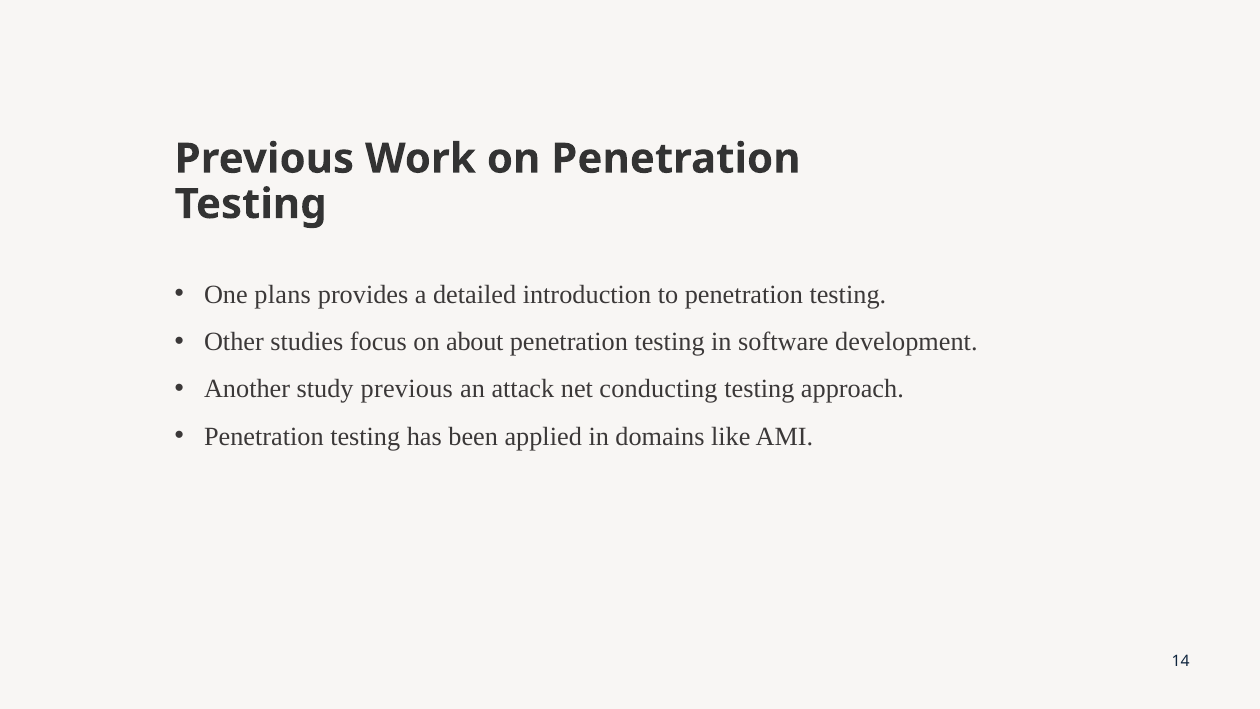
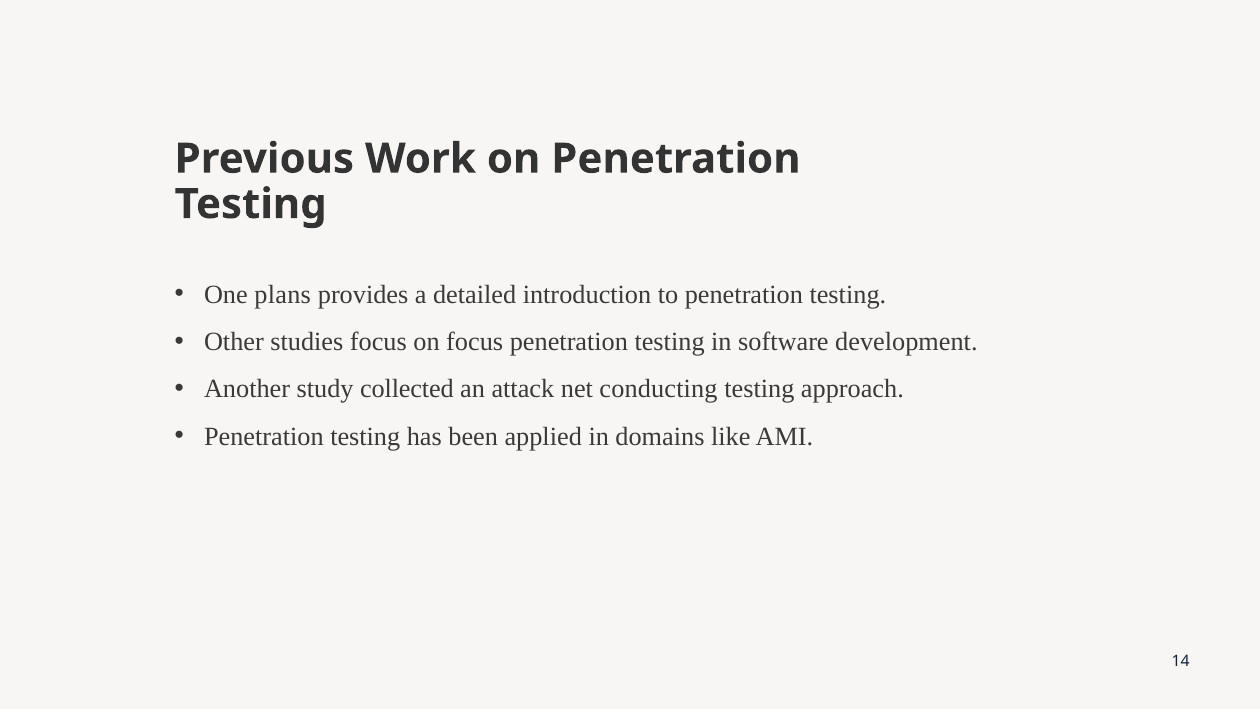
on about: about -> focus (475, 342)
study previous: previous -> collected (407, 389)
